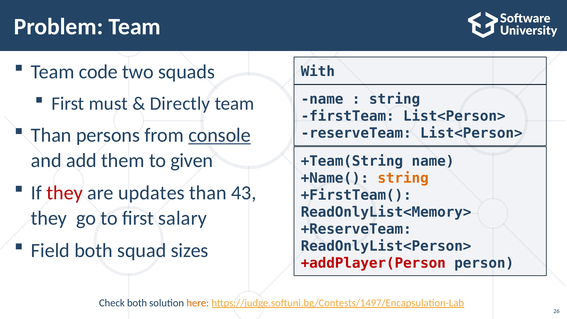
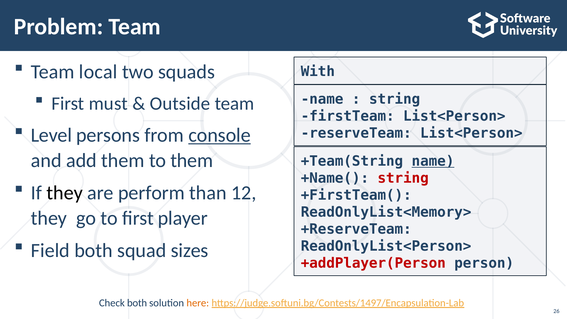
code: code -> local (98, 72)
Directly: Directly -> Outside (180, 103)
Than: Than -> Level (51, 135)
to given: given -> them (192, 161)
name underline: none -> present (433, 161)
string colour: orange -> red (403, 178)
they colour: red -> black (65, 193)
updates: updates -> perform (151, 193)
43: 43 -> 12 (244, 193)
salary: salary -> player (183, 218)
